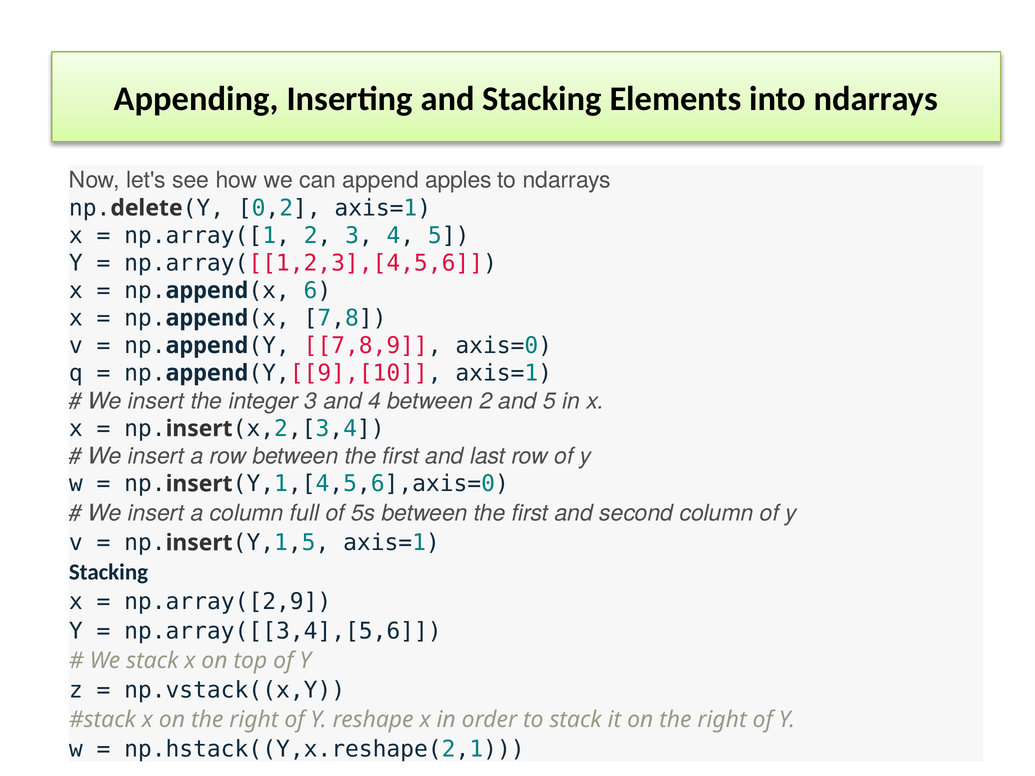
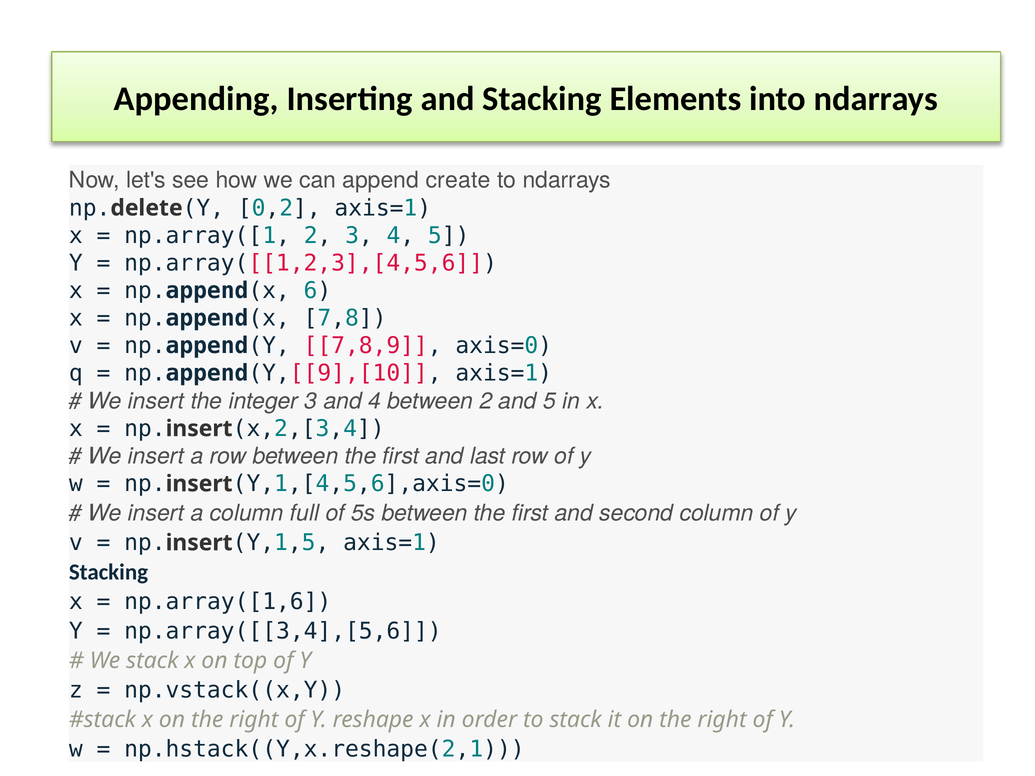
apples: apples -> create (458, 180)
np.array([2,9: np.array([2,9 -> np.array([1,6 (228, 602)
